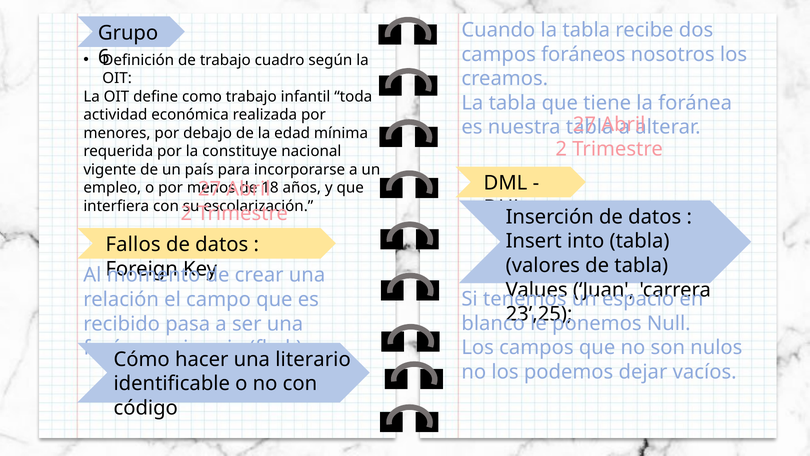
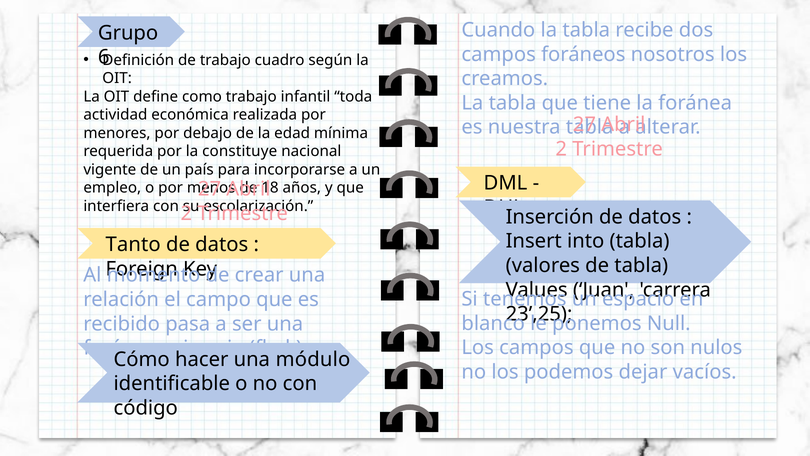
Fallos: Fallos -> Tanto (133, 244)
literario: literario -> módulo (313, 359)
